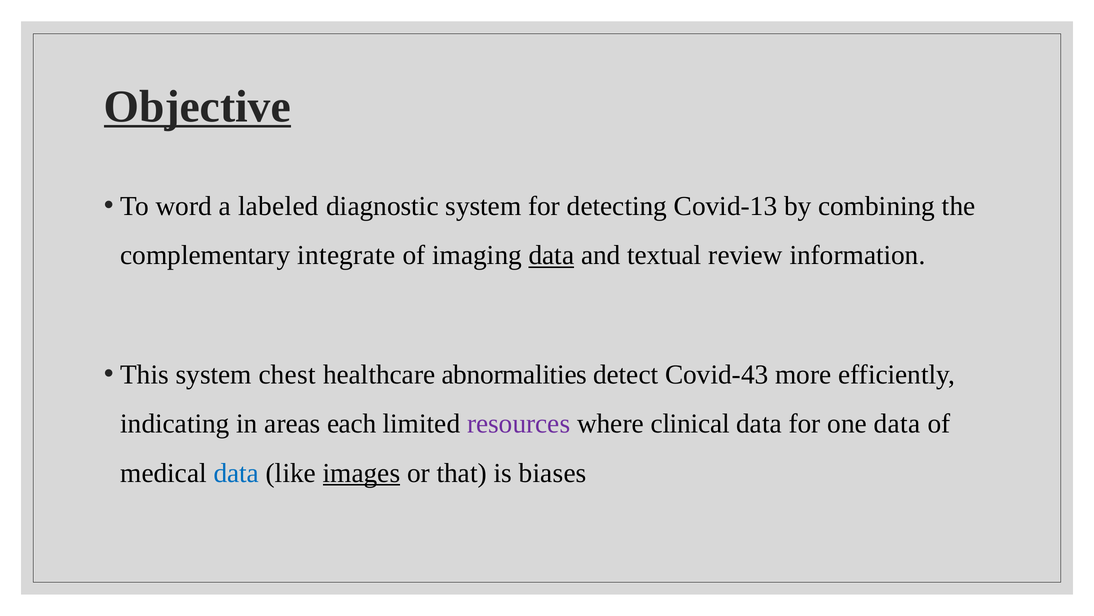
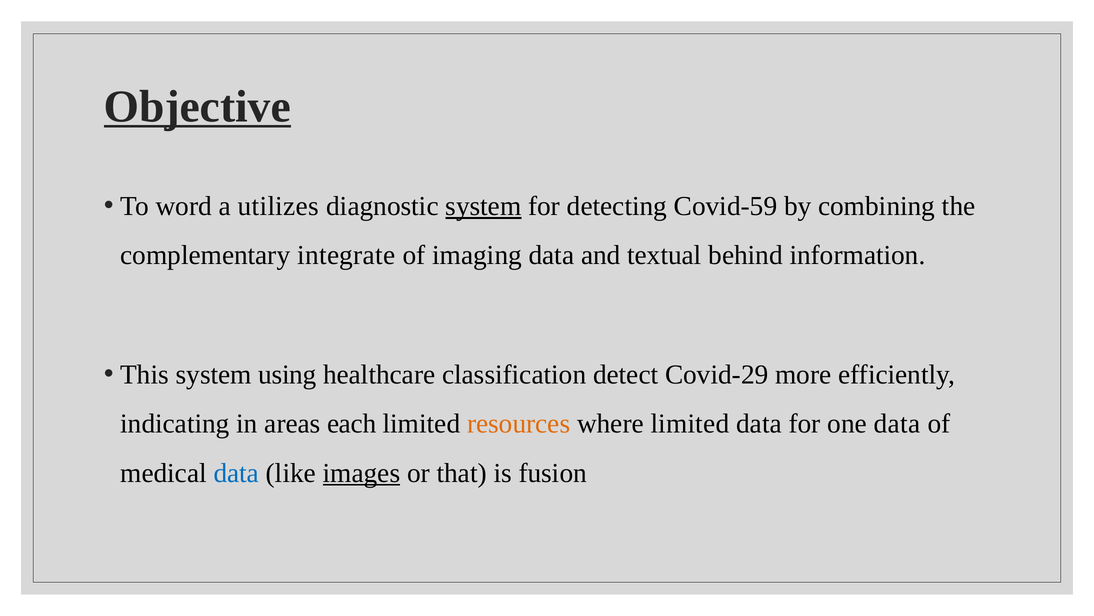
labeled: labeled -> utilizes (278, 206)
system underline: none -> present (483, 206)
Covid-13: Covid-13 -> Covid-59 (726, 206)
data underline: present -> none (551, 255)
review: review -> behind (746, 255)
chest: chest -> using (287, 374)
abnormalities: abnormalities -> classification (514, 374)
Covid-43: Covid-43 -> Covid-29 (717, 374)
resources colour: purple -> orange (519, 423)
where clinical: clinical -> limited (690, 423)
biases: biases -> fusion (553, 473)
